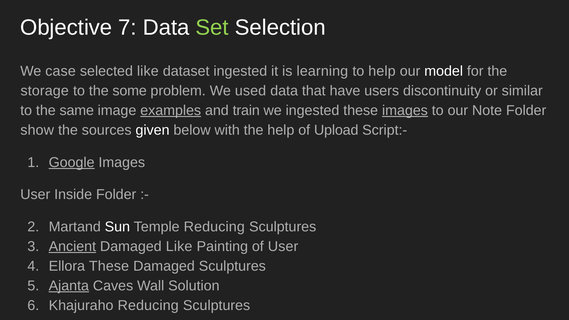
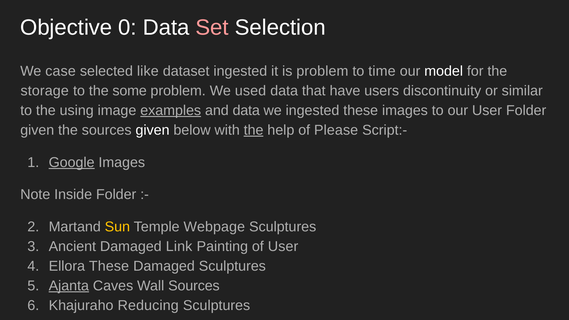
7: 7 -> 0 (128, 28)
Set colour: light green -> pink (212, 28)
is learning: learning -> problem (322, 71)
to help: help -> time (382, 71)
same: same -> using (77, 110)
and train: train -> data (246, 110)
images underline: present -> none (405, 110)
our Note: Note -> User (487, 110)
show: show -> given (37, 130)
the underline: none -> present (254, 130)
Upload: Upload -> Please (336, 130)
User: User -> Note (35, 195)
Sun colour: white -> yellow (117, 227)
Temple Reducing: Reducing -> Webpage (214, 227)
Ancient underline: present -> none (72, 247)
Damaged Like: Like -> Link (179, 247)
Wall Solution: Solution -> Sources (194, 286)
